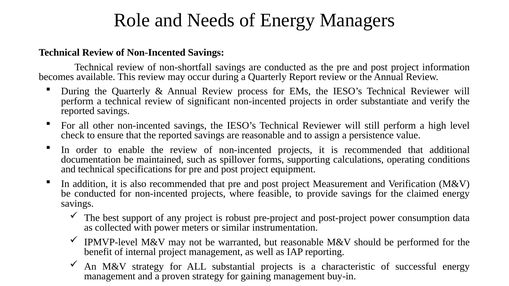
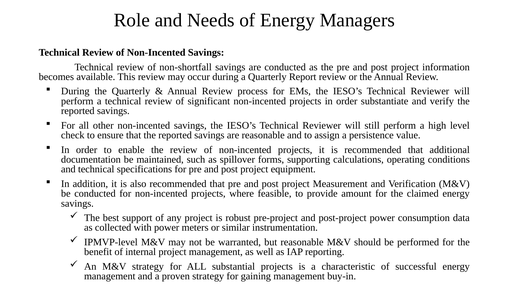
provide savings: savings -> amount (356, 194)
